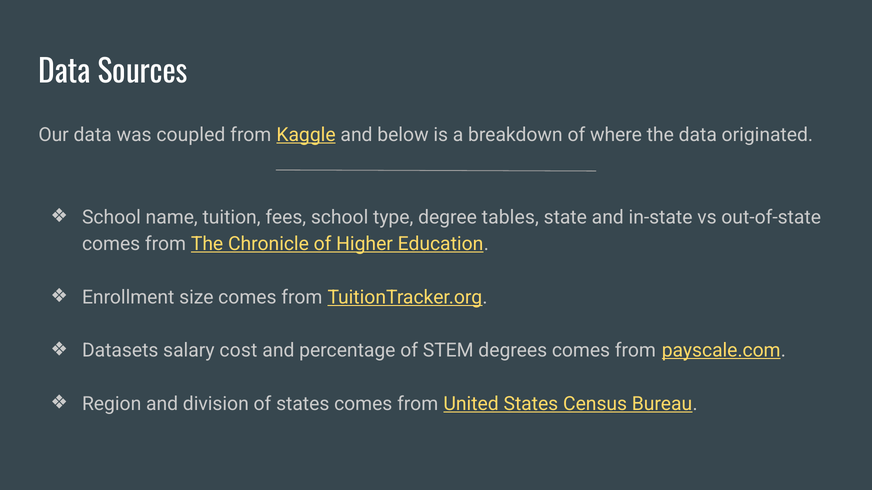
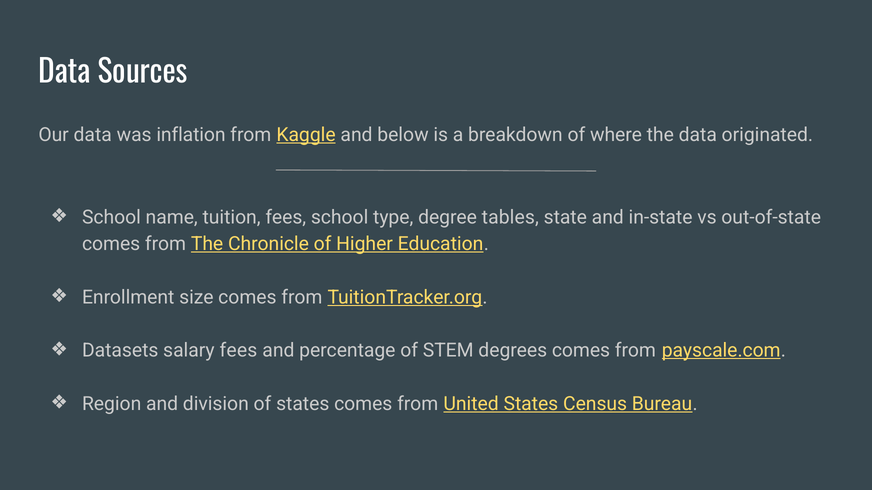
coupled: coupled -> inflation (191, 135)
salary cost: cost -> fees (238, 351)
